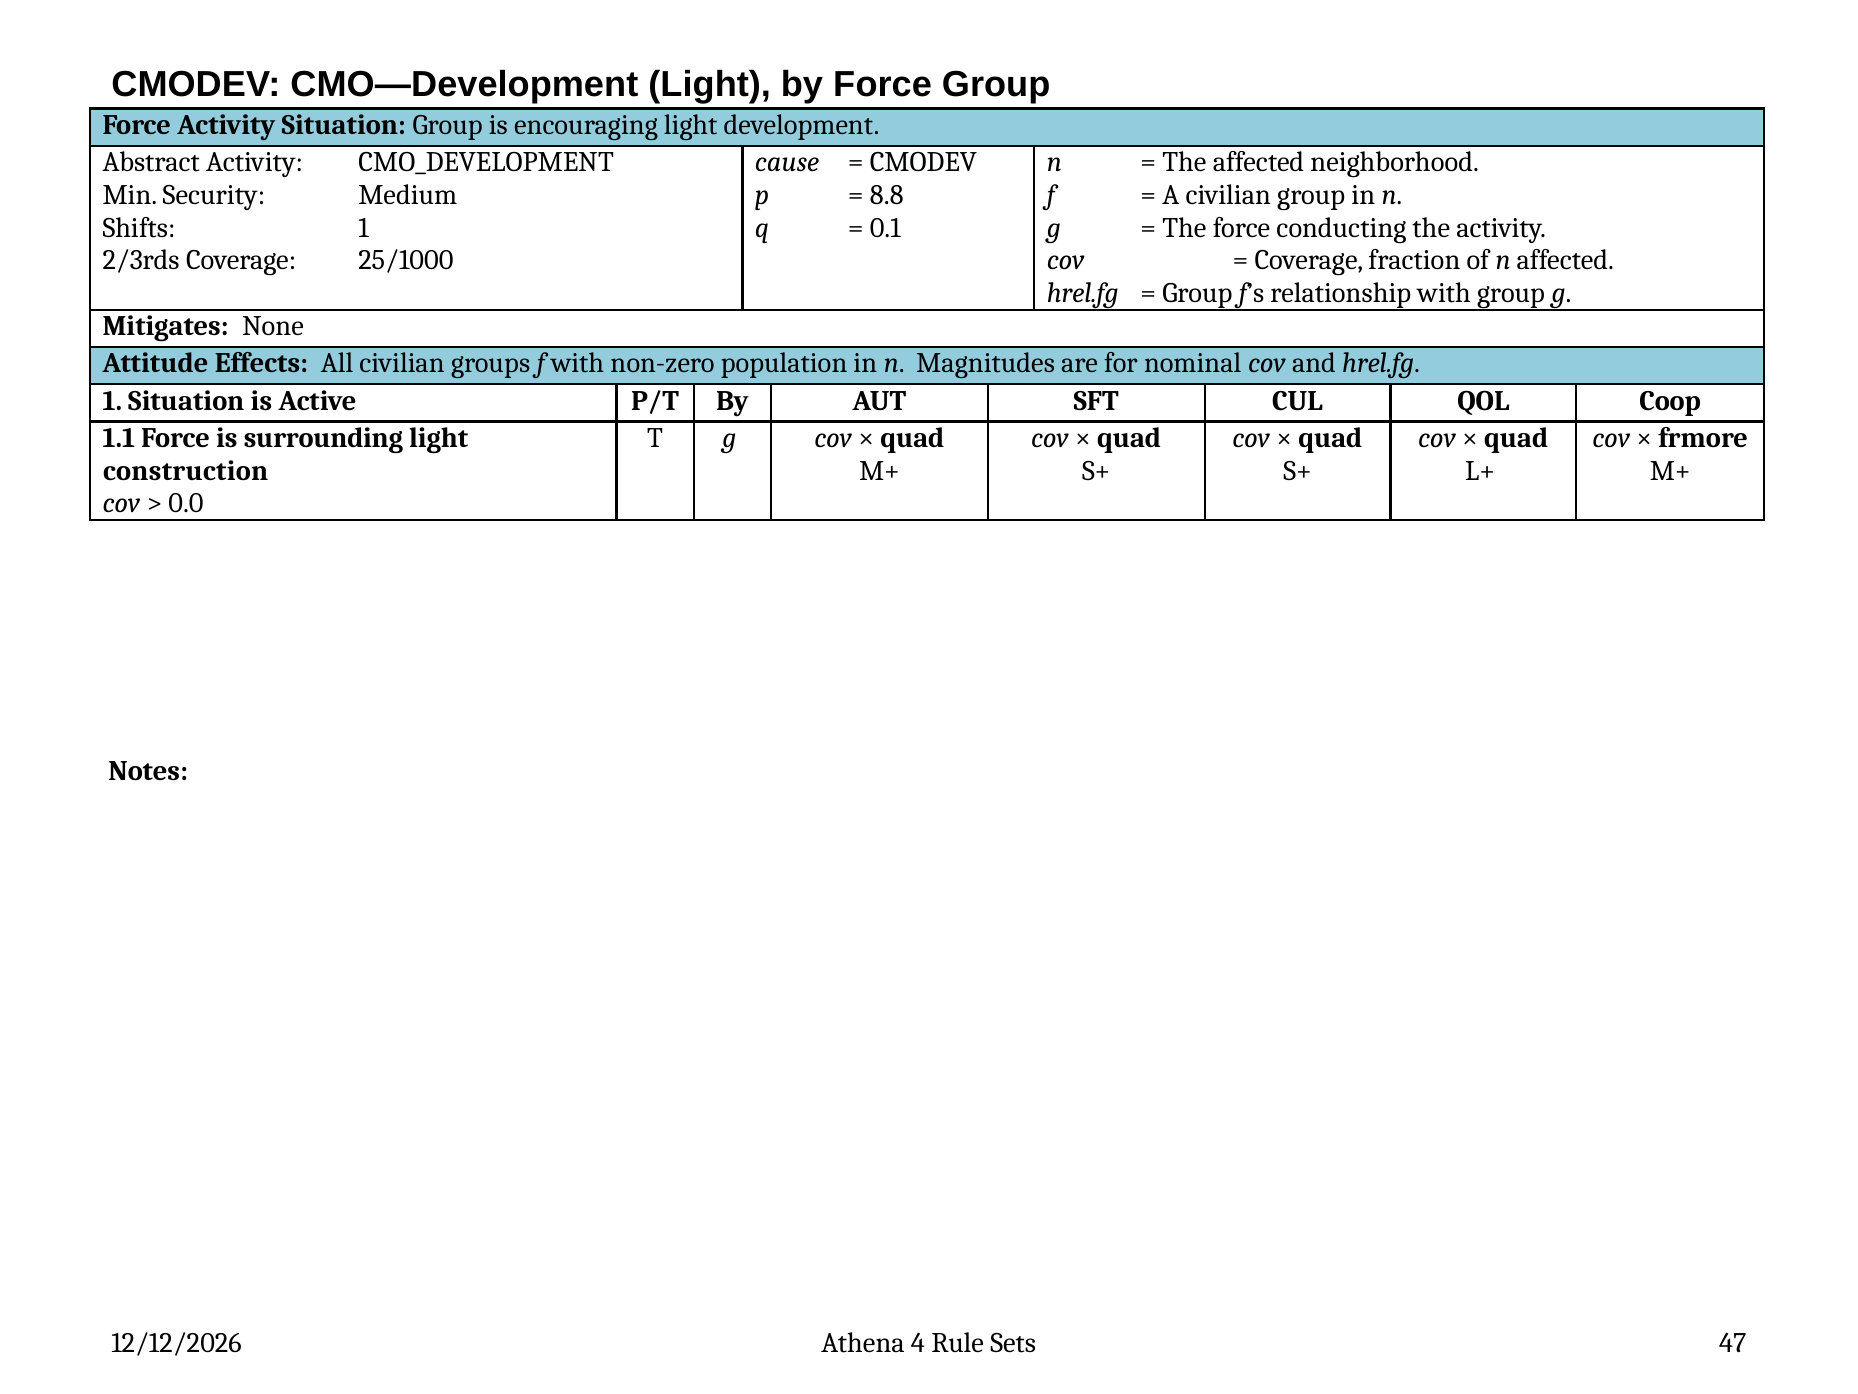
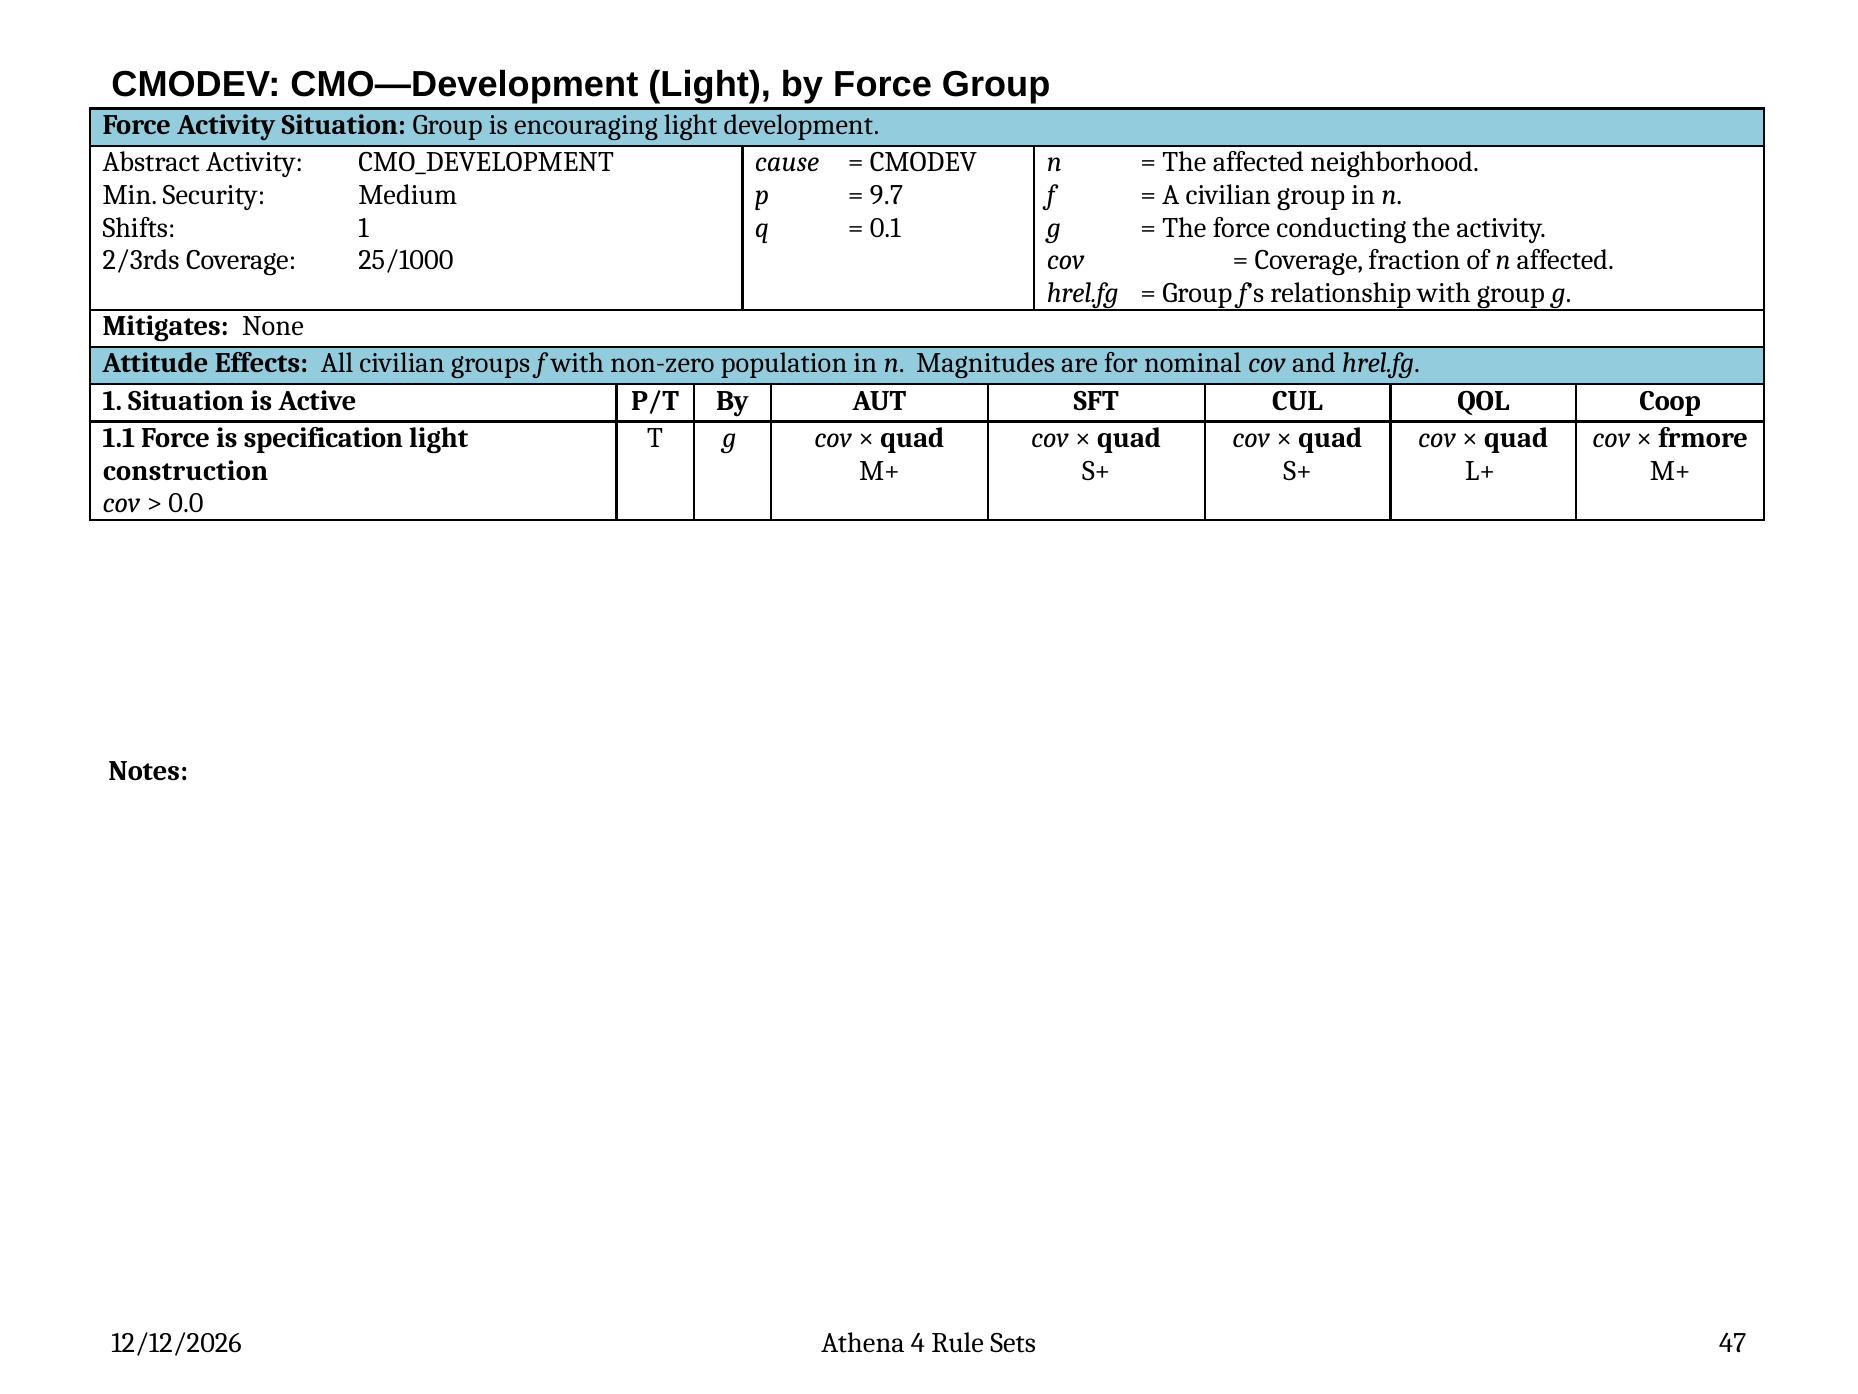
8.8: 8.8 -> 9.7 (887, 195)
surrounding: surrounding -> specification (323, 438)
